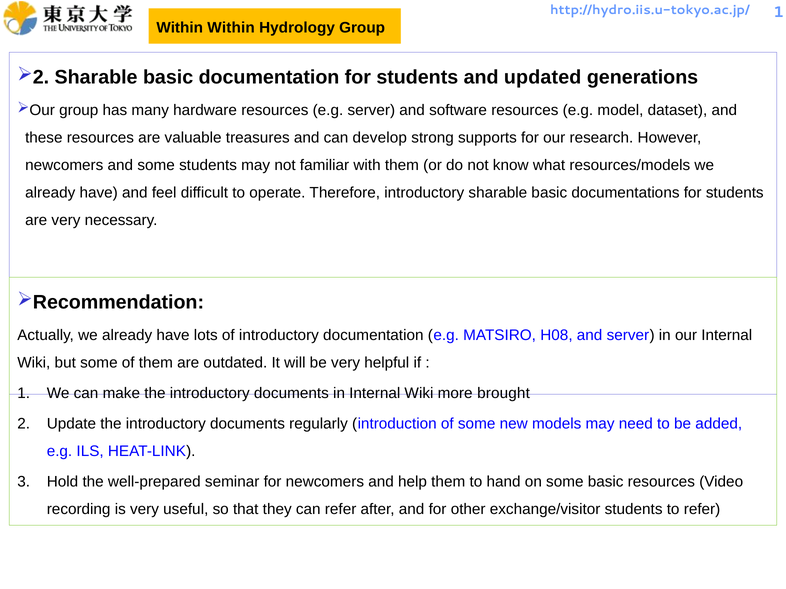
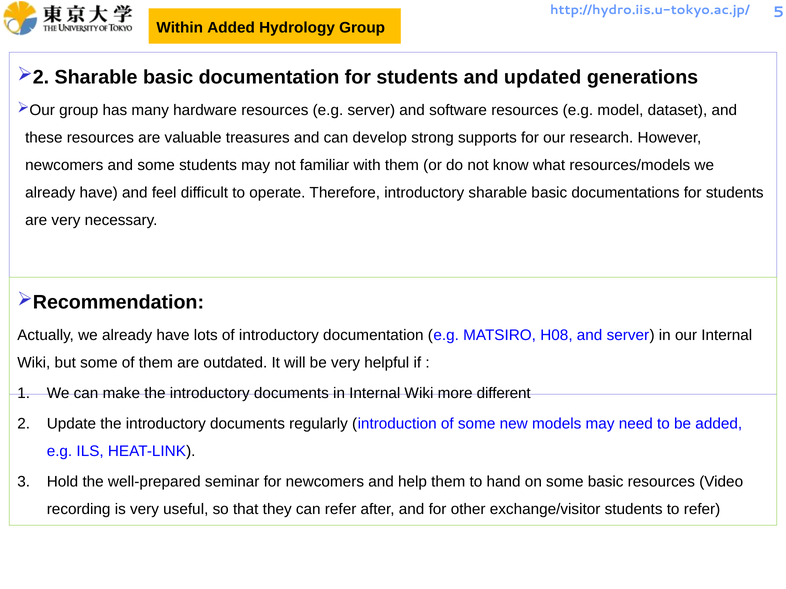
1: 1 -> 5 (779, 12)
Within Within: Within -> Added (231, 28)
brought: brought -> different (504, 394)
